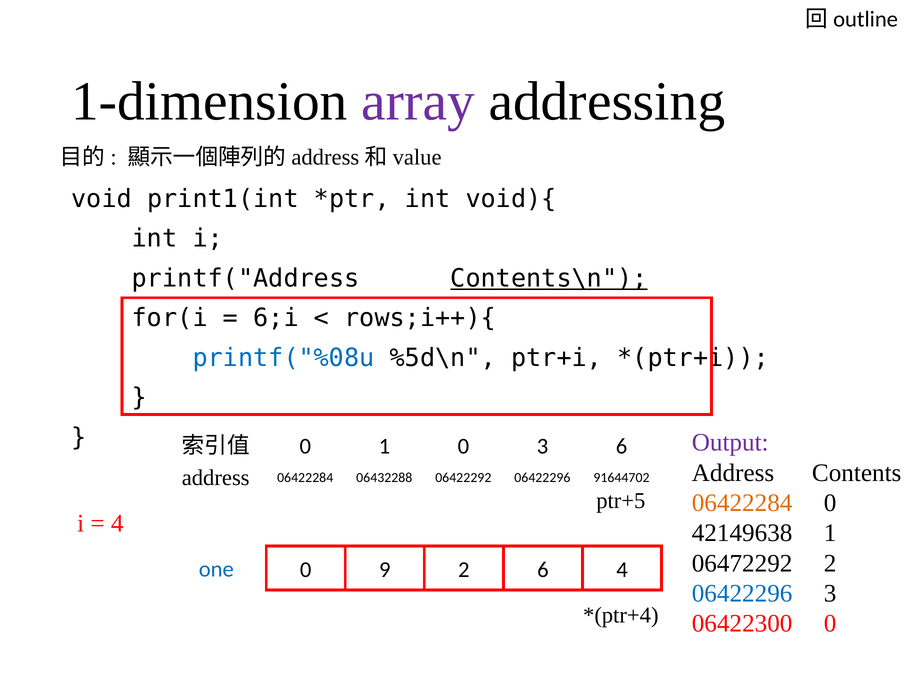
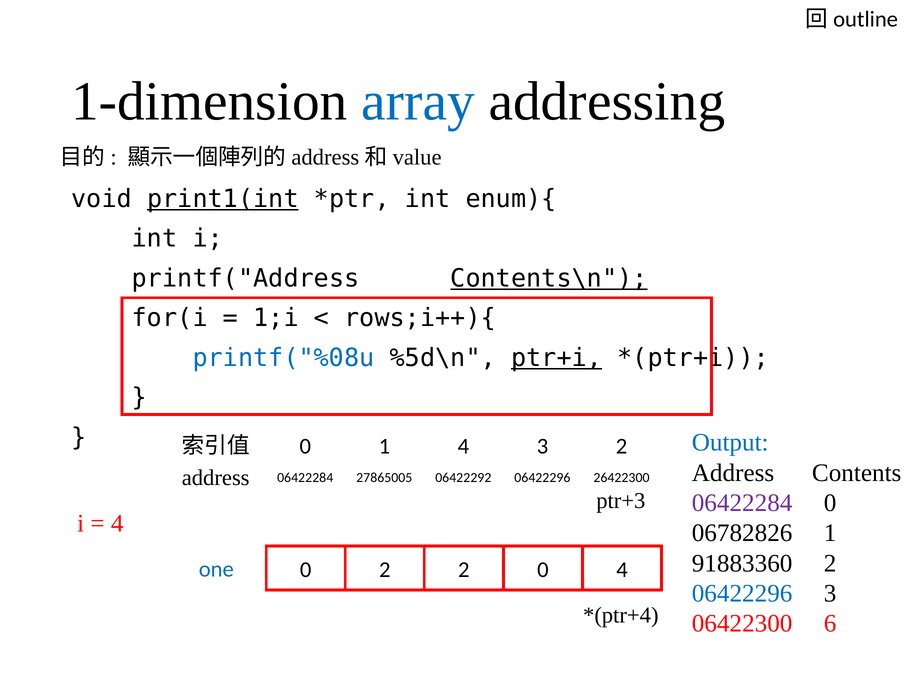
array colour: purple -> blue (418, 101)
print1(int underline: none -> present (223, 199)
void){: void){ -> enum){ (511, 199)
6;i: 6;i -> 1;i (276, 318)
ptr+i underline: none -> present (557, 358)
Output colour: purple -> blue (730, 442)
1 0: 0 -> 4 (463, 446)
3 6: 6 -> 2 (622, 446)
06432288: 06432288 -> 27865005 (384, 477)
91644702: 91644702 -> 26422300 (621, 477)
ptr+5: ptr+5 -> ptr+3 (621, 501)
06422284 colour: orange -> purple (742, 503)
42149638: 42149638 -> 06782826 (742, 533)
06472292: 06472292 -> 91883360 (742, 563)
0 9: 9 -> 2 (385, 569)
2 6: 6 -> 0 (543, 569)
06422300 0: 0 -> 6 (830, 623)
